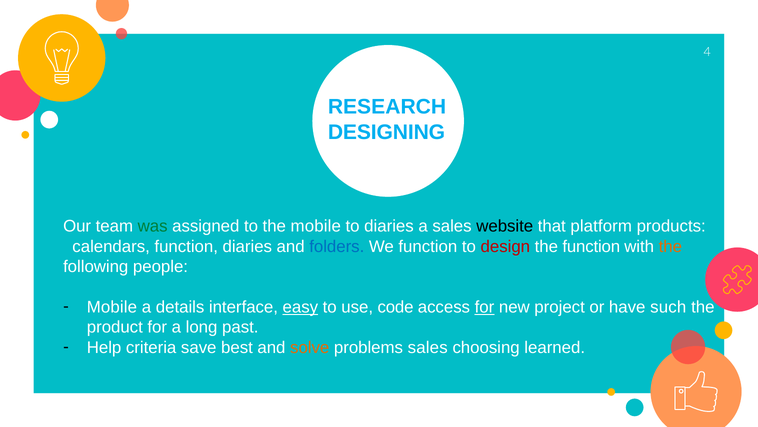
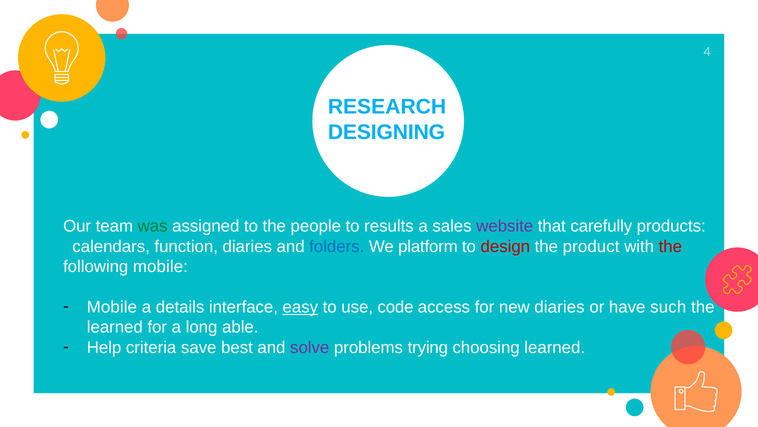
the mobile: mobile -> people (316, 226)
to diaries: diaries -> results (389, 226)
website colour: black -> purple (505, 226)
platform: platform -> carefully (601, 226)
We function: function -> platform (428, 246)
the function: function -> product (591, 246)
the colour: orange -> red (670, 246)
following people: people -> mobile (160, 266)
for underline: present -> none (485, 307)
new project: project -> diaries (560, 307)
product: product -> learned (115, 327)
past: past -> able (240, 327)
solve colour: orange -> purple (310, 347)
problems sales: sales -> trying (428, 347)
